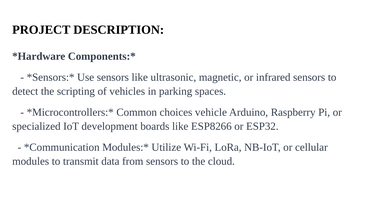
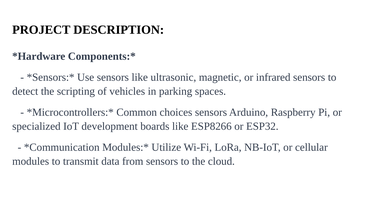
choices vehicle: vehicle -> sensors (211, 113)
